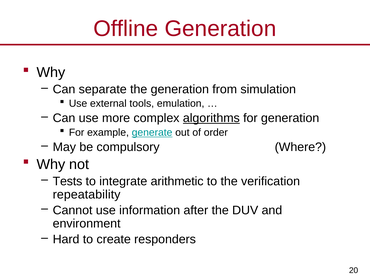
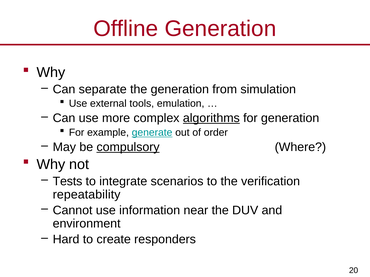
compulsory underline: none -> present (128, 147)
arithmetic: arithmetic -> scenarios (177, 182)
after: after -> near (196, 211)
